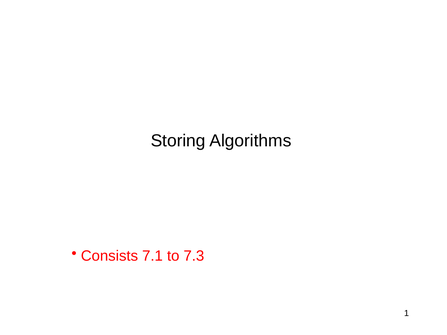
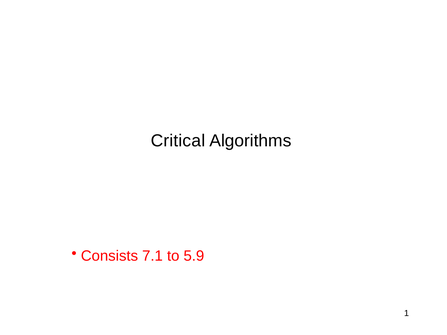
Storing: Storing -> Critical (178, 141)
7.3: 7.3 -> 5.9 (194, 256)
